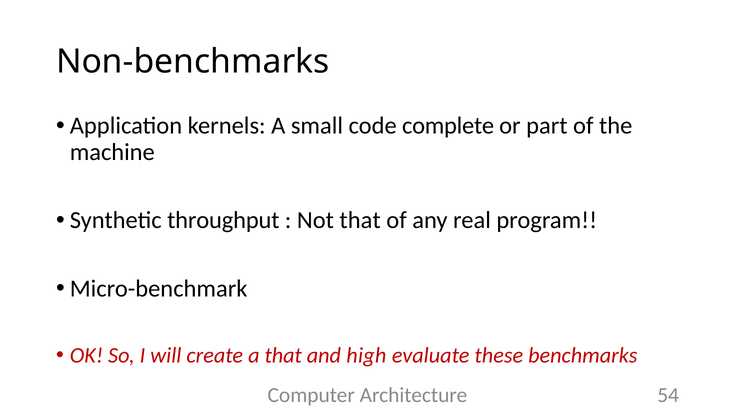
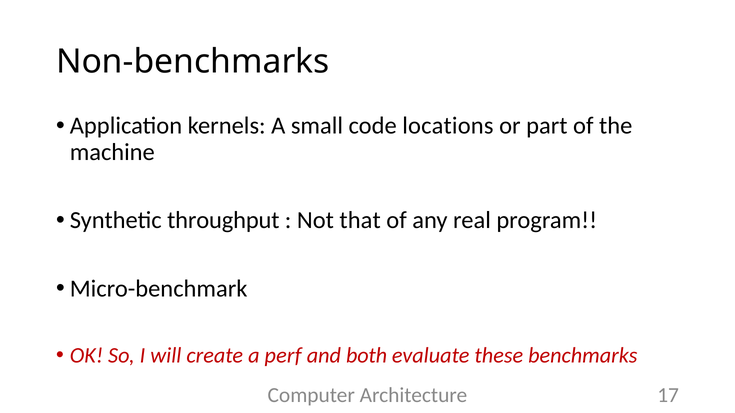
complete: complete -> locations (448, 126)
a that: that -> perf (283, 356)
high: high -> both (367, 356)
54: 54 -> 17 (668, 395)
